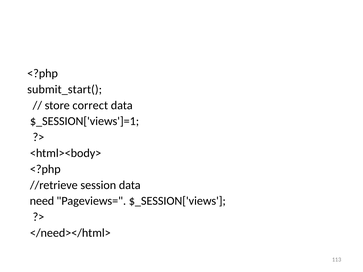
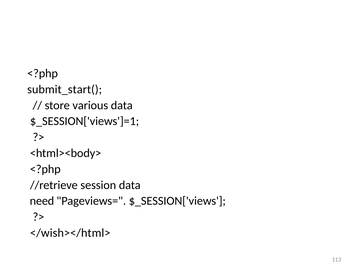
correct: correct -> various (90, 105)
</need></html>: </need></html> -> </wish></html> (70, 233)
